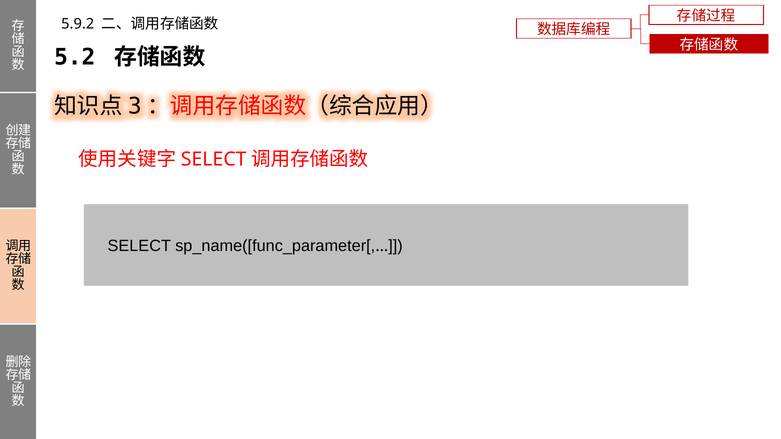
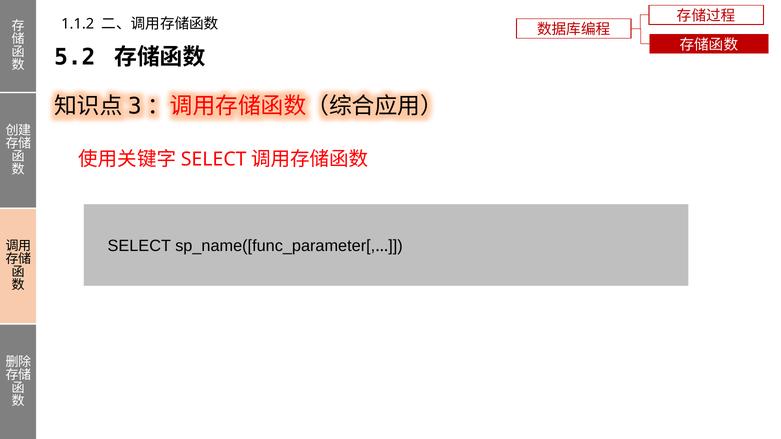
5.9.2: 5.9.2 -> 1.1.2 (78, 24)
